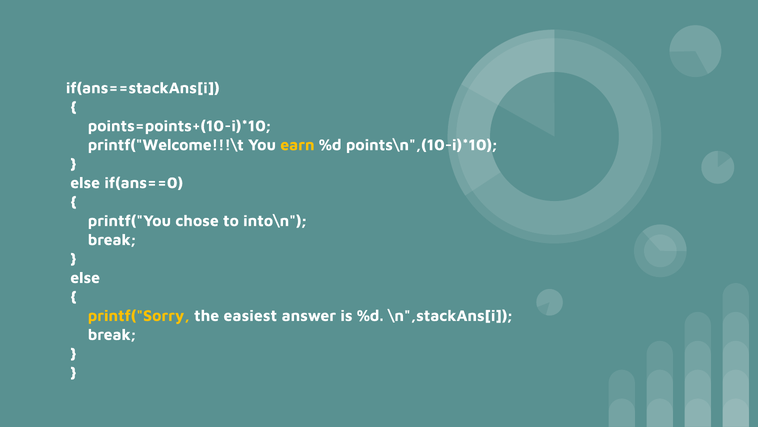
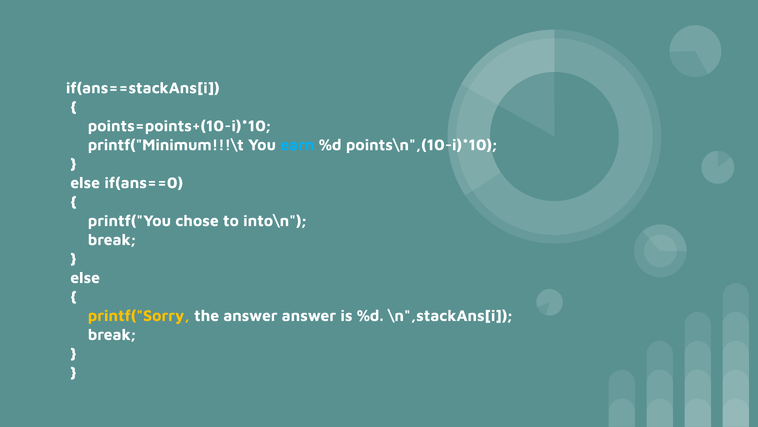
printf("Welcome!!!\t: printf("Welcome!!!\t -> printf("Minimum!!!\t (166, 145)
earn colour: yellow -> light blue (297, 145)
the easiest: easiest -> answer (250, 315)
